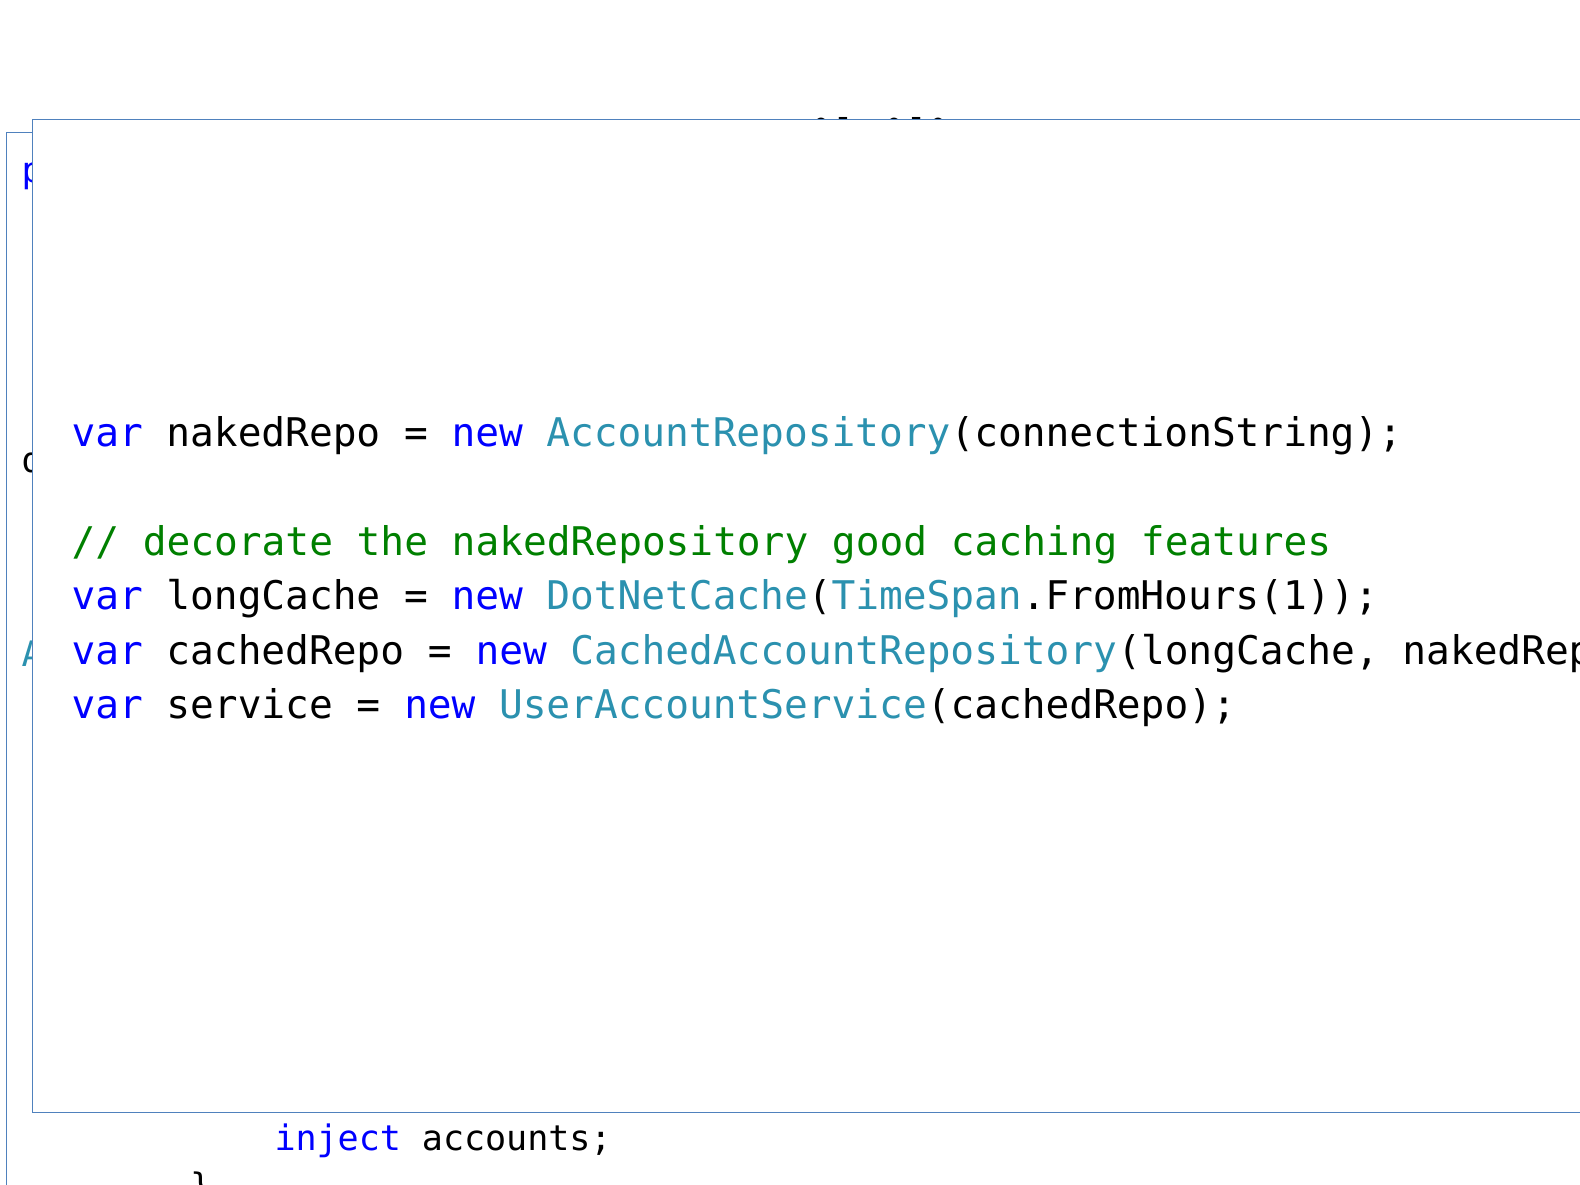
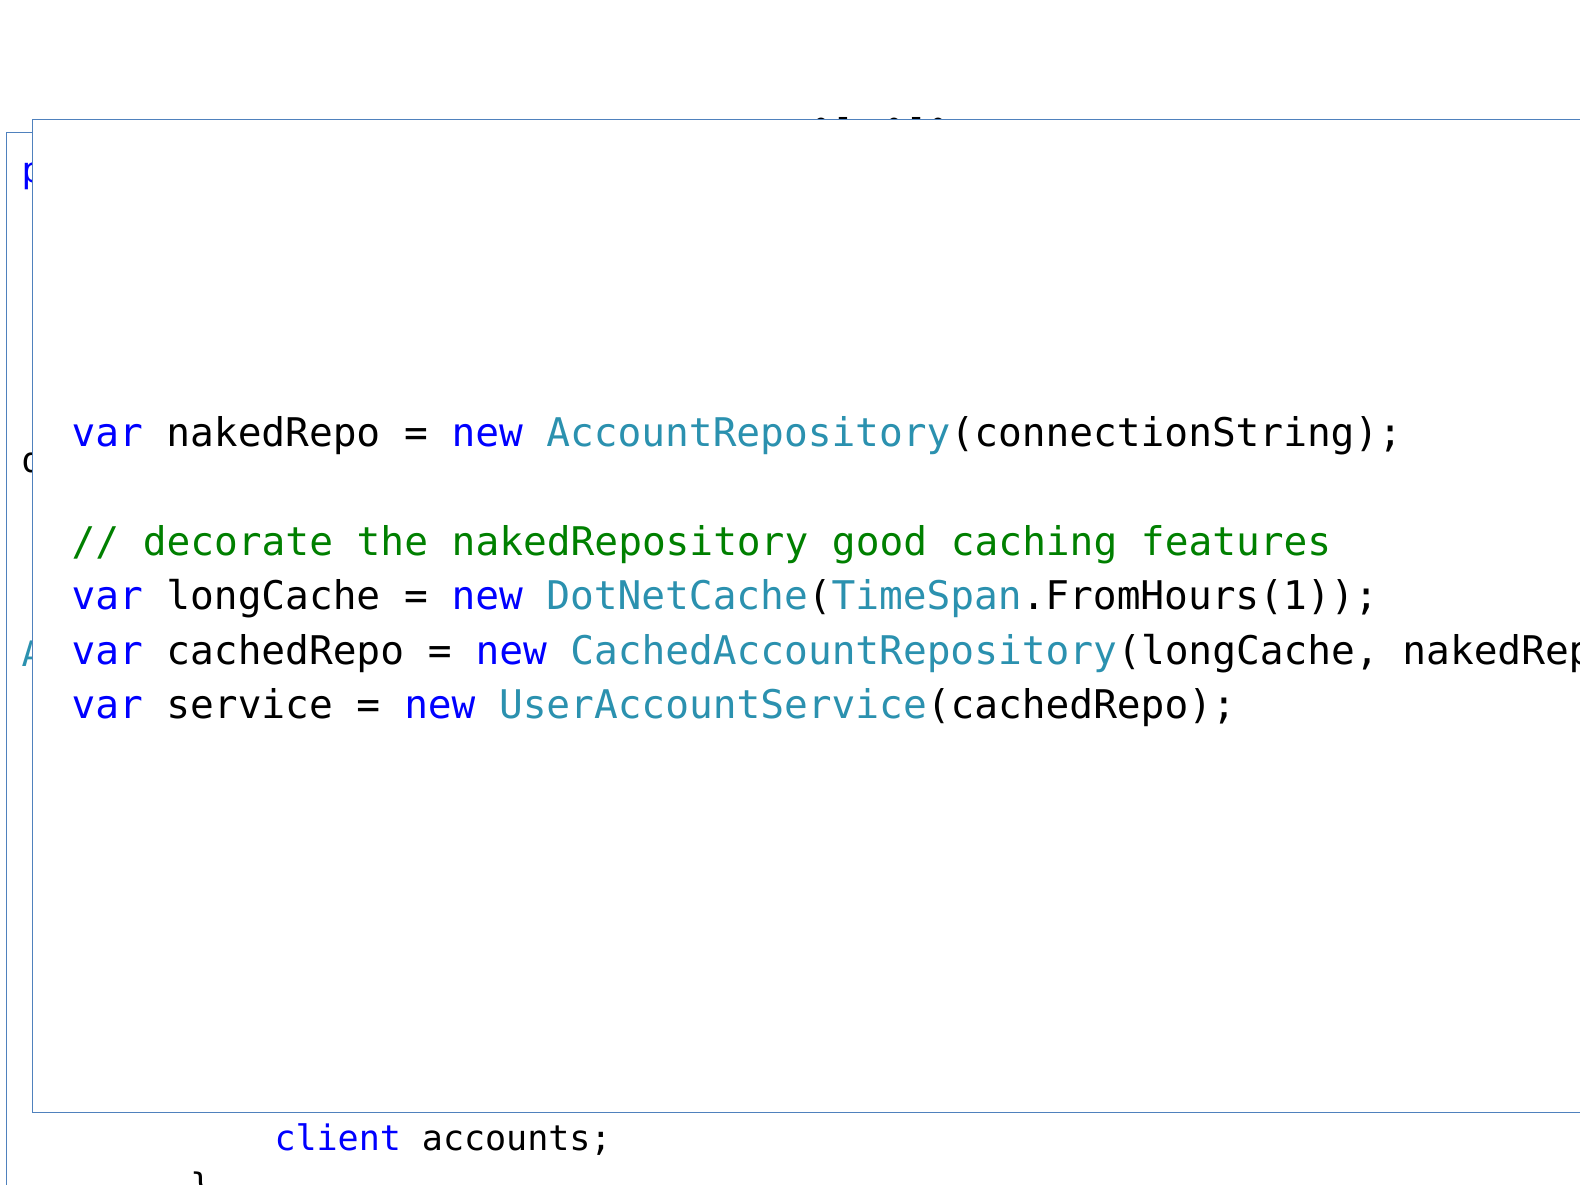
inject: inject -> client (338, 1138)
